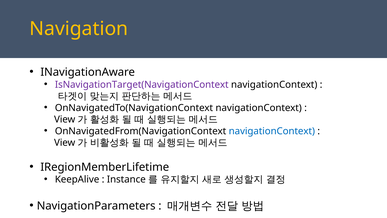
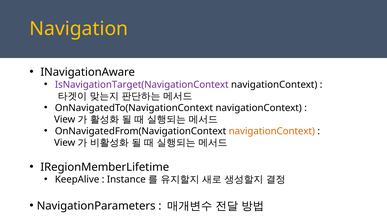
navigationContext colour: blue -> orange (272, 131)
